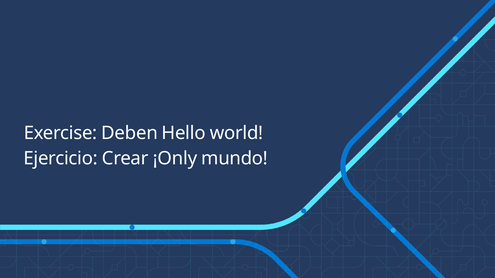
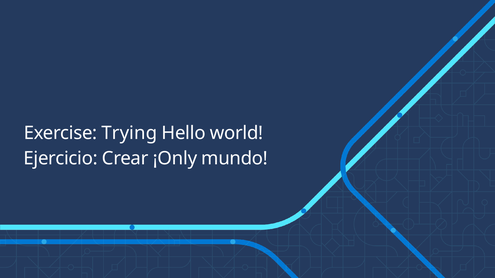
Deben: Deben -> Trying (129, 133)
